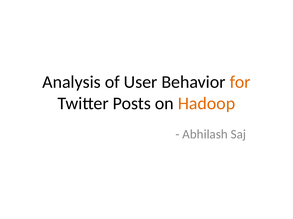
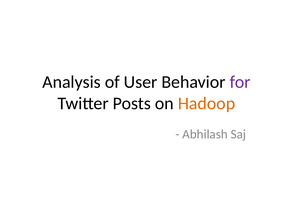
for colour: orange -> purple (240, 82)
